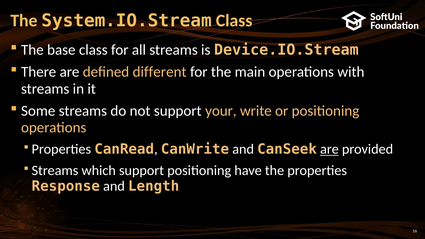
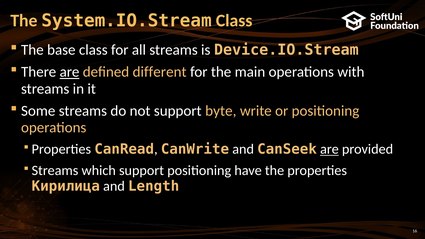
are underline: none -> present (70, 72)
your: your -> byte (221, 111)
Response: Response -> Кирилица (66, 186)
